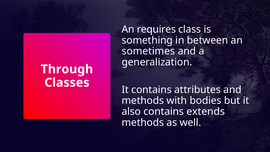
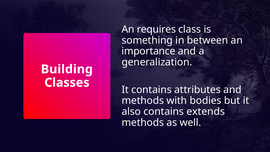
sometimes: sometimes -> importance (148, 51)
Through: Through -> Building (67, 69)
